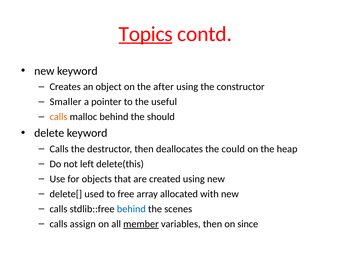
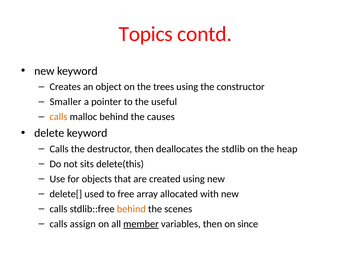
Topics underline: present -> none (146, 34)
after: after -> trees (164, 87)
should: should -> causes (161, 117)
could: could -> stdlib (233, 149)
left: left -> sits (87, 164)
behind colour: blue -> orange (131, 209)
